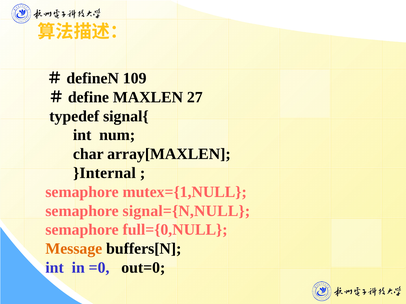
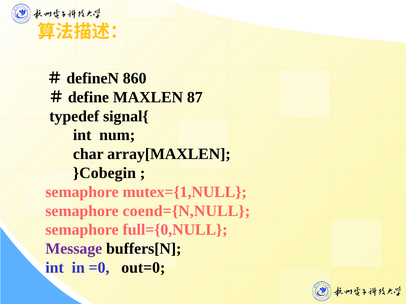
109: 109 -> 860 (135, 78)
27: 27 -> 87 (195, 97)
}Internal: }Internal -> }Cobegin (104, 173)
signal={N,NULL: signal={N,NULL -> coend={N,NULL (186, 211)
Message colour: orange -> purple (74, 249)
